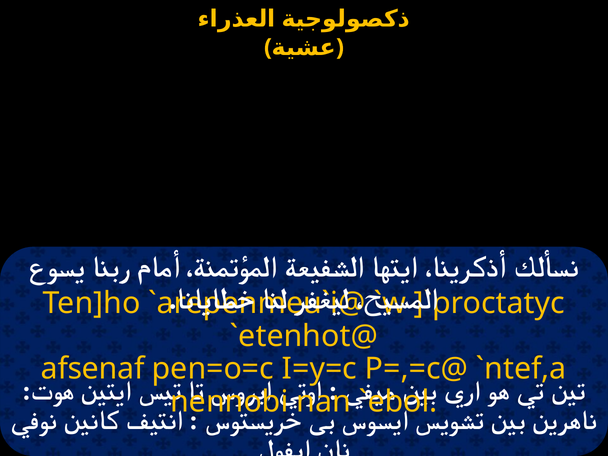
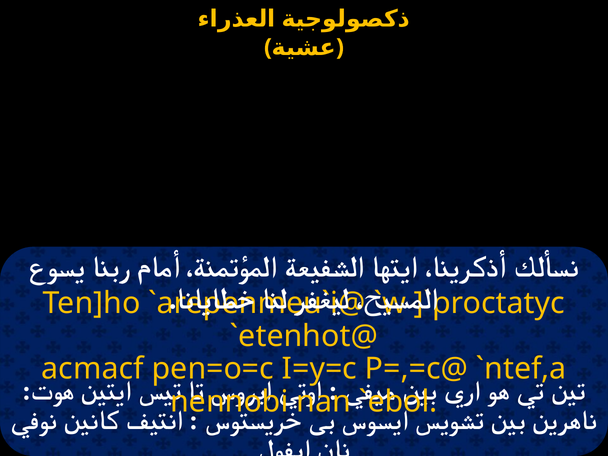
afsenaf: afsenaf -> acmacf (93, 369)
